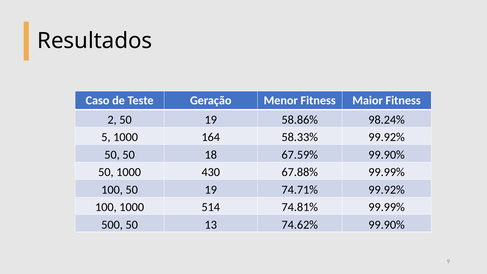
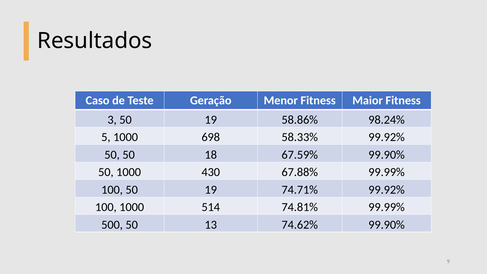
2: 2 -> 3 (112, 120)
164: 164 -> 698 (211, 137)
